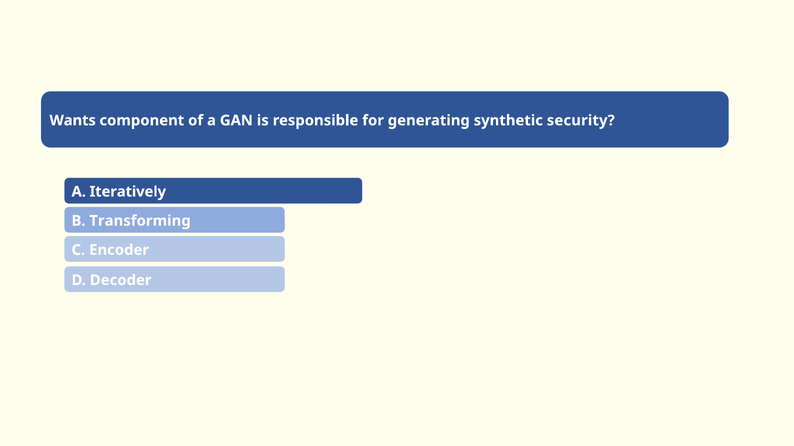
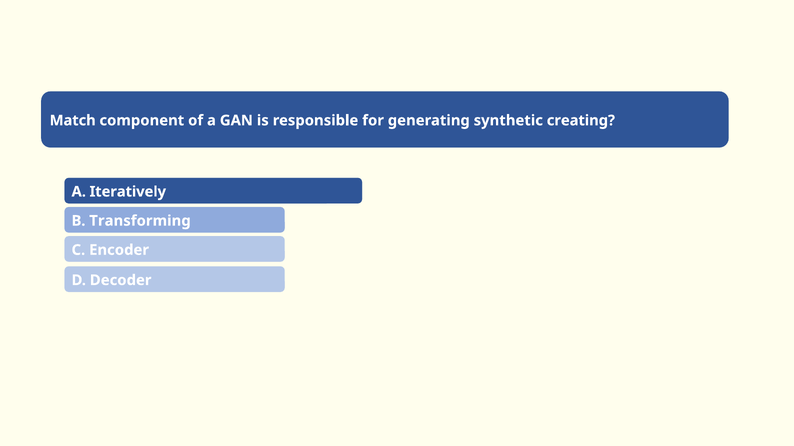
Wants: Wants -> Match (73, 121)
security: security -> creating (581, 121)
